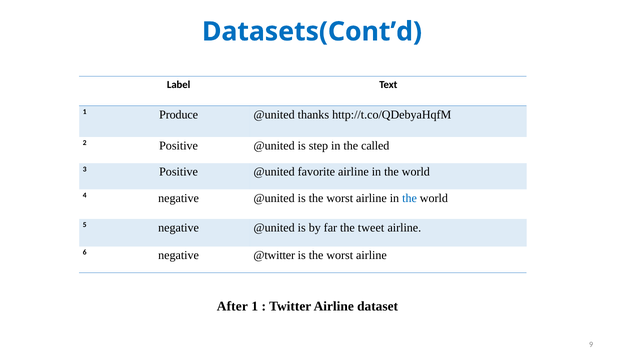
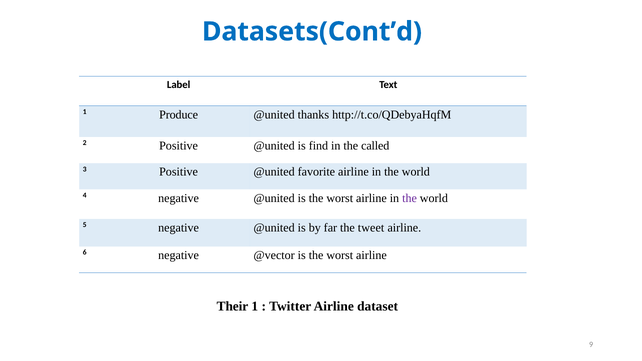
step: step -> find (318, 146)
the colour: blue -> purple (410, 198)
@twitter: @twitter -> @vector (274, 255)
After: After -> Their (232, 307)
